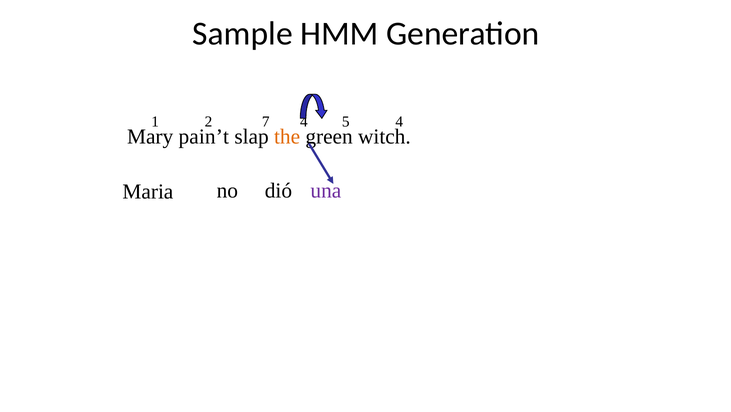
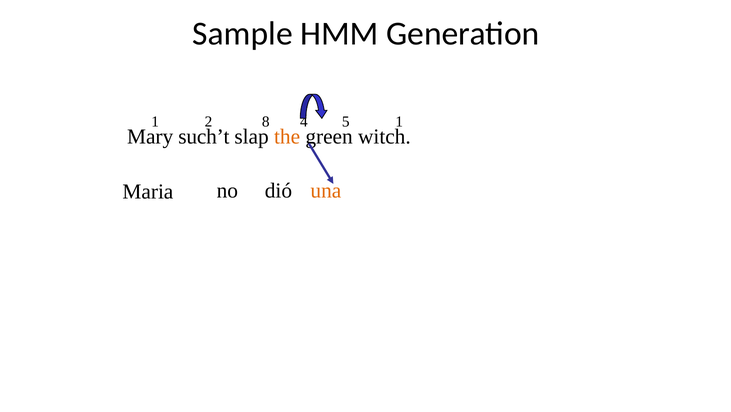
7: 7 -> 8 (266, 122)
5 4: 4 -> 1 (399, 122)
pain’t: pain’t -> such’t (204, 137)
una colour: purple -> orange (326, 191)
